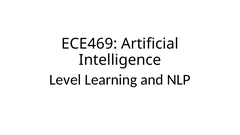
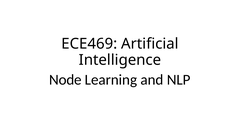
Level: Level -> Node (65, 80)
